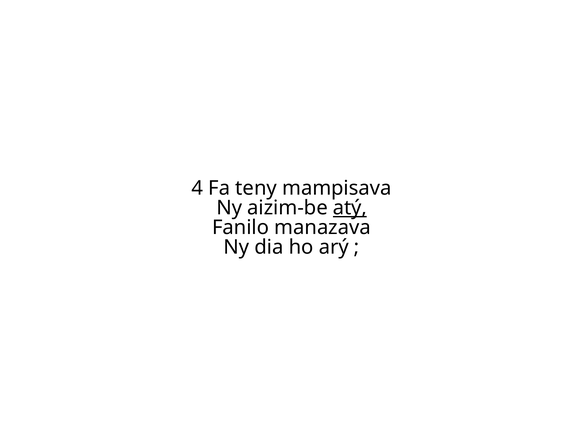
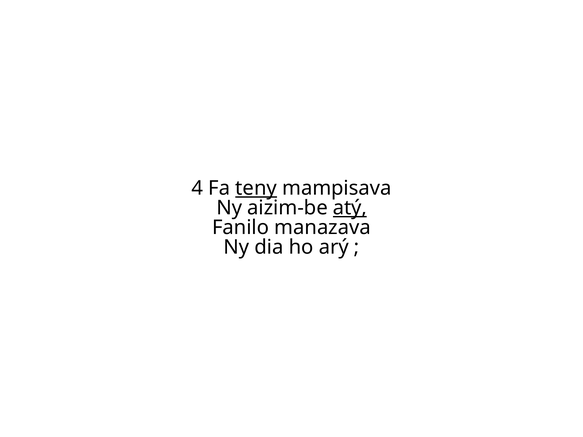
teny underline: none -> present (256, 188)
